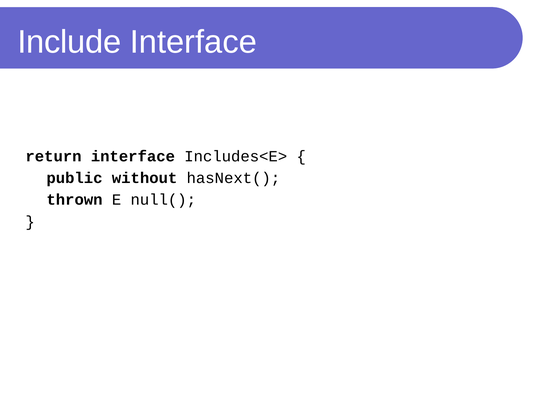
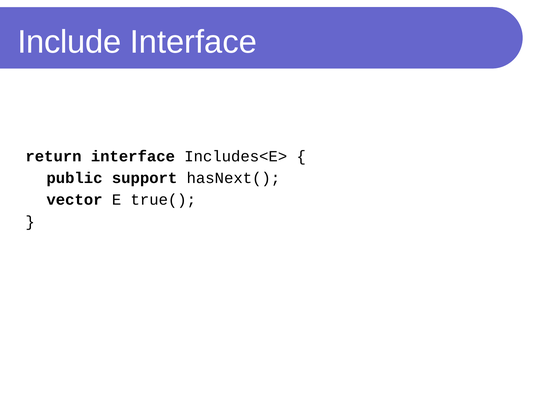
without: without -> support (145, 178)
thrown: thrown -> vector (75, 200)
null(: null( -> true( (163, 200)
